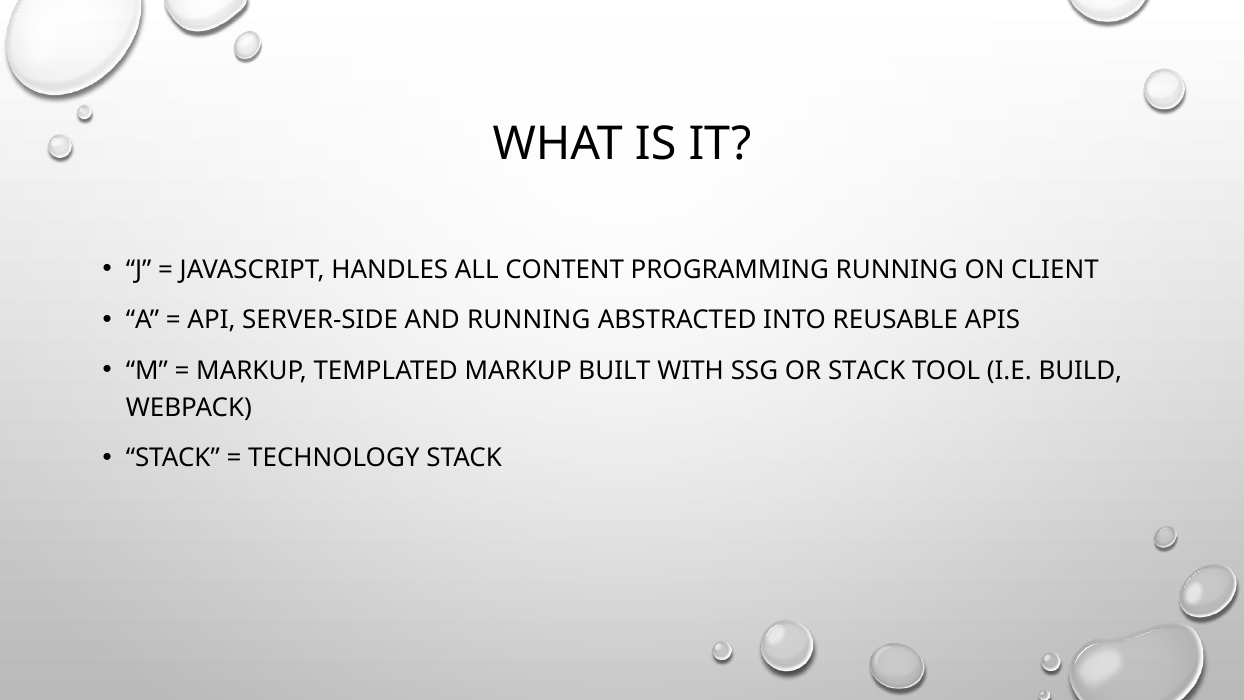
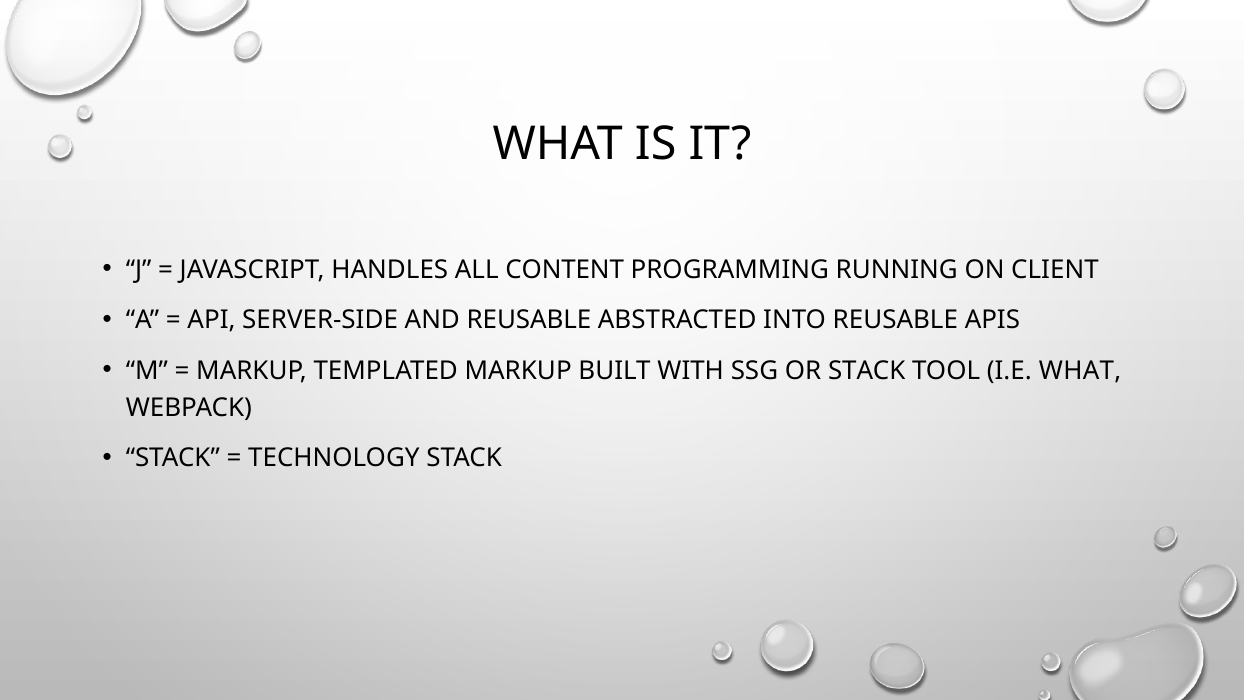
AND RUNNING: RUNNING -> REUSABLE (529, 320)
I.E BUILD: BUILD -> WHAT (1080, 370)
